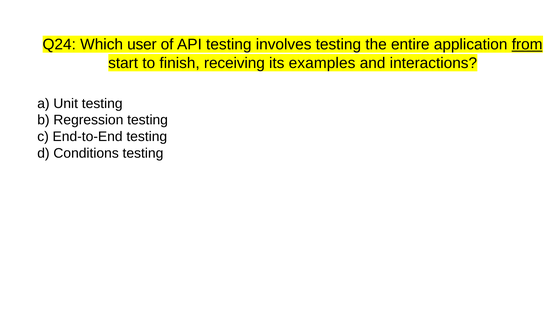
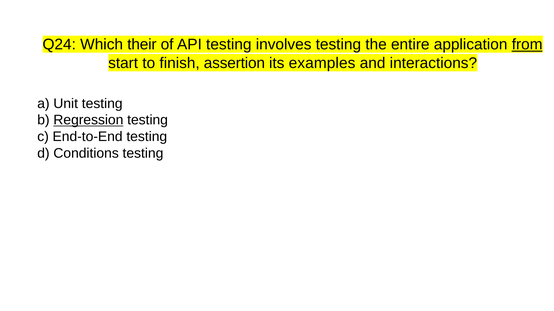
user: user -> their (142, 45)
receiving: receiving -> assertion (234, 63)
Regression underline: none -> present (88, 120)
